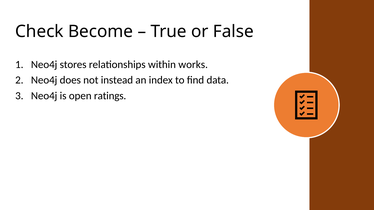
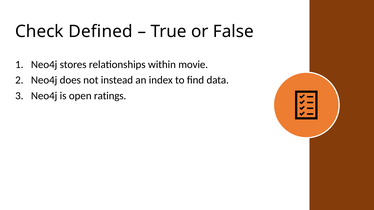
Become: Become -> Defined (101, 31)
works: works -> movie (193, 65)
